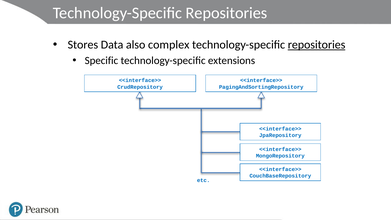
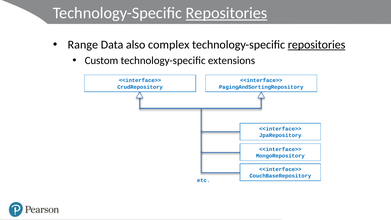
Repositories underline: none -> present (226, 13)
Stores: Stores -> Range (83, 45)
Specific: Specific -> Custom (101, 61)
